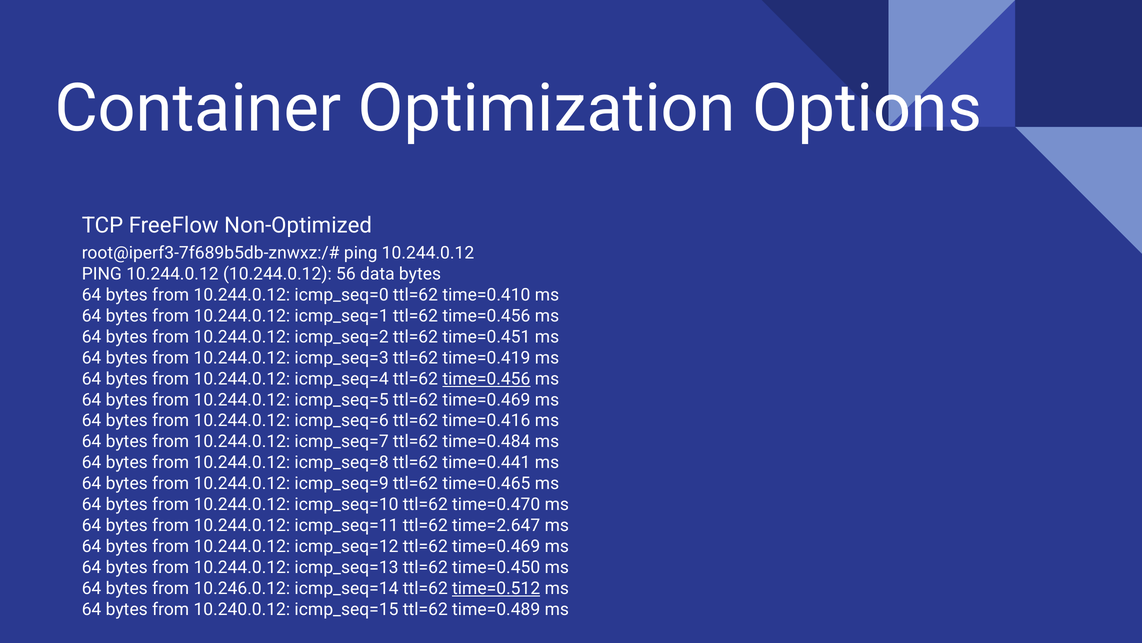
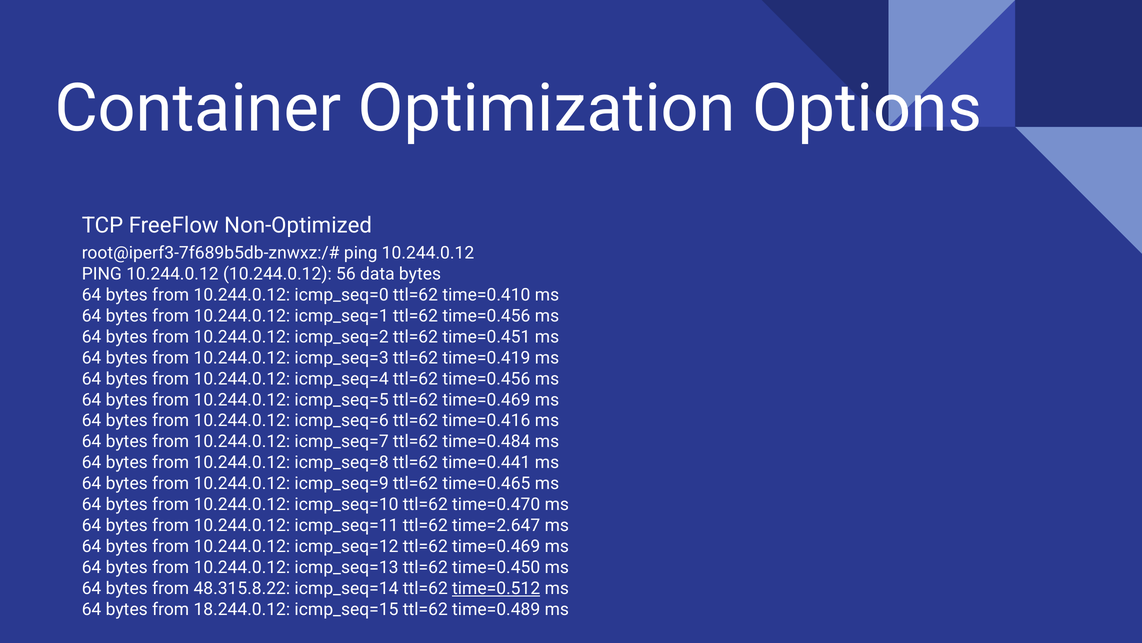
time=0.456 underline: present -> none (486, 378)
10.246.0.12: 10.246.0.12 -> 48.315.8.22 (242, 588)
10.240.0.12: 10.240.0.12 -> 18.244.0.12 (242, 609)
